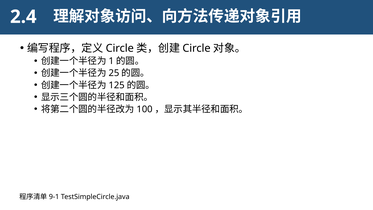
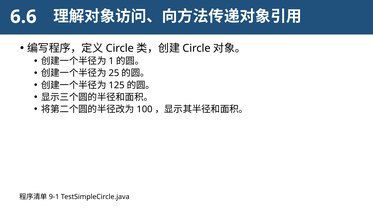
2.4: 2.4 -> 6.6 (23, 17)
